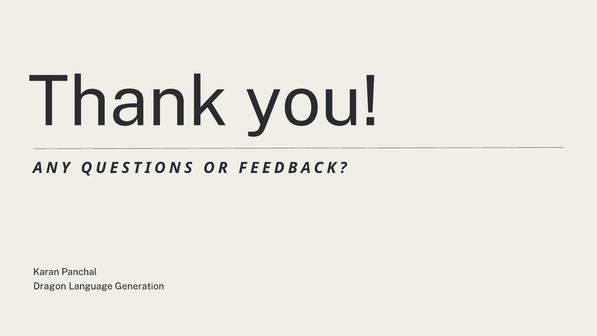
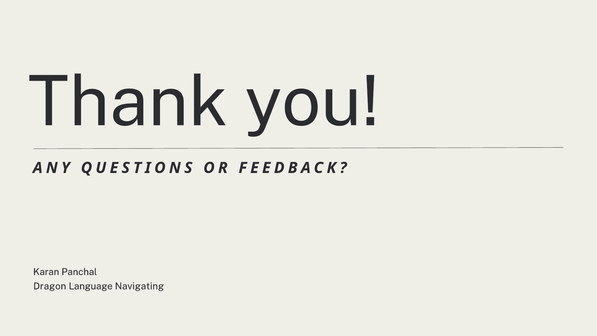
Generation: Generation -> Navigating (139, 286)
